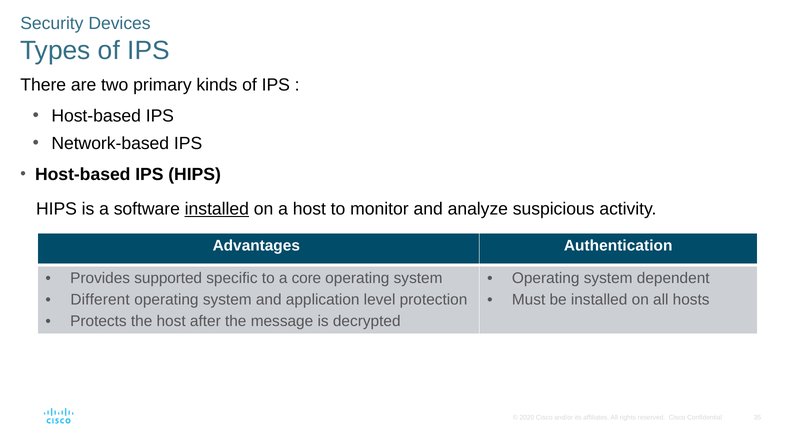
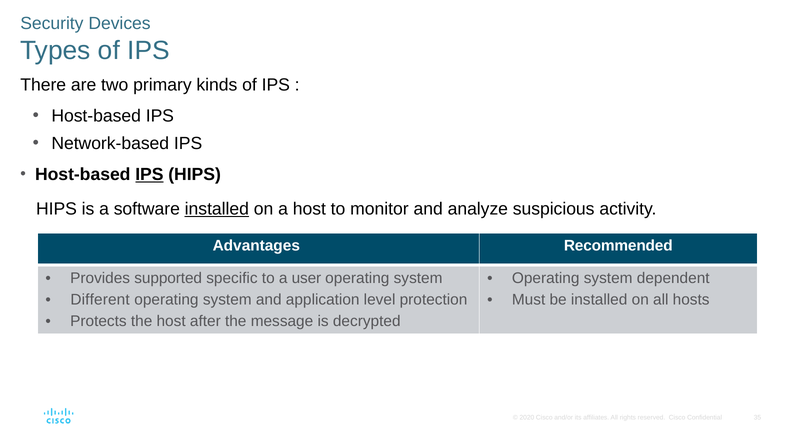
IPS underline: none -> present (149, 174)
Authentication: Authentication -> Recommended (618, 246)
core: core -> user (306, 278)
